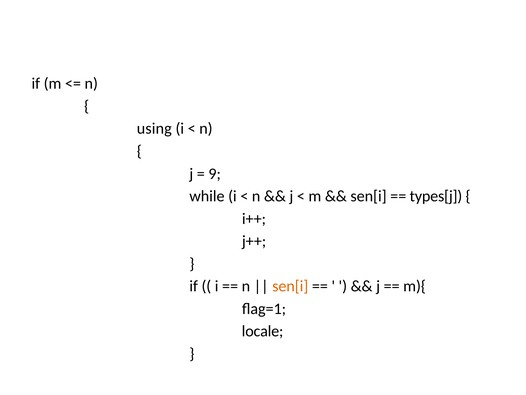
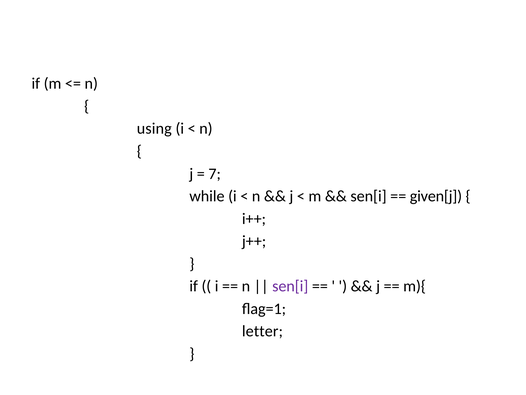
9: 9 -> 7 (215, 173)
types[j: types[j -> given[j (436, 196)
sen[i colour: orange -> purple (290, 286)
locale: locale -> letter (262, 331)
